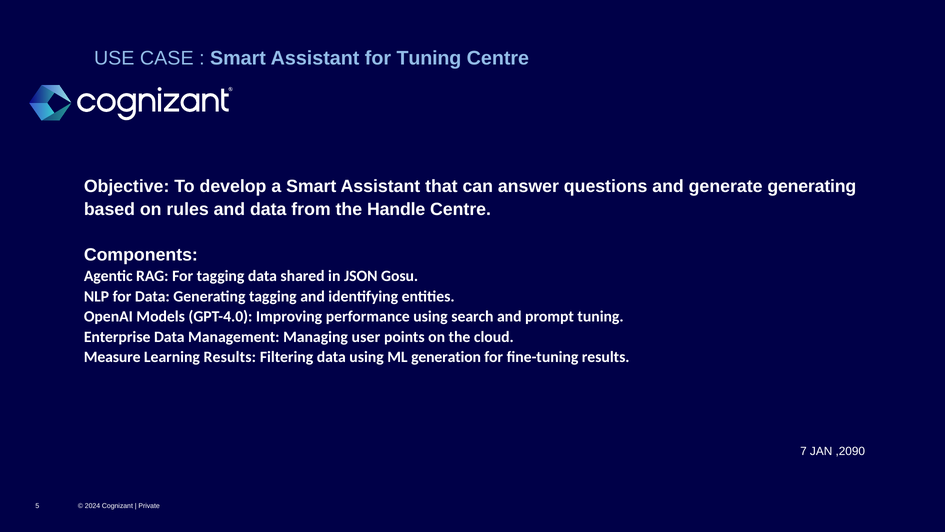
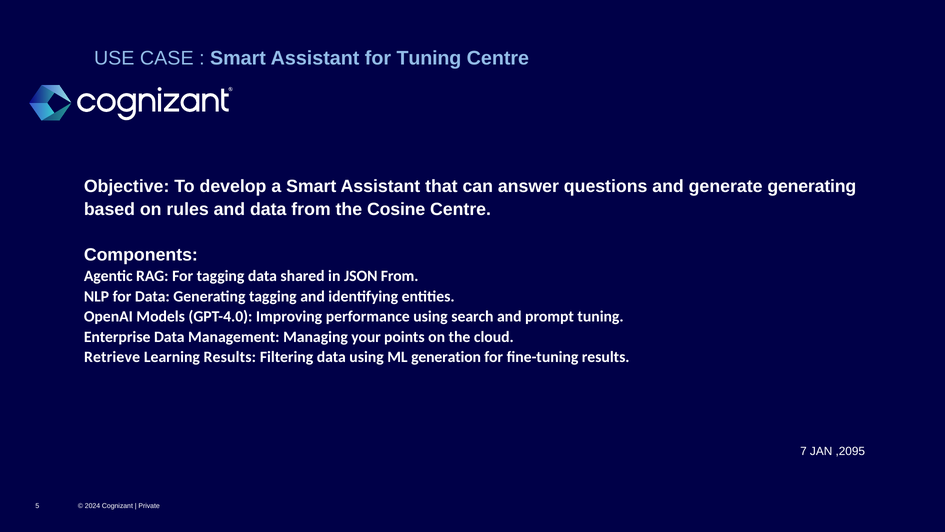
Handle: Handle -> Cosine (396, 209)
JSON Gosu: Gosu -> From (400, 276)
user: user -> your (366, 337)
Measure: Measure -> Retrieve (112, 357)
,2090: ,2090 -> ,2095 (850, 451)
